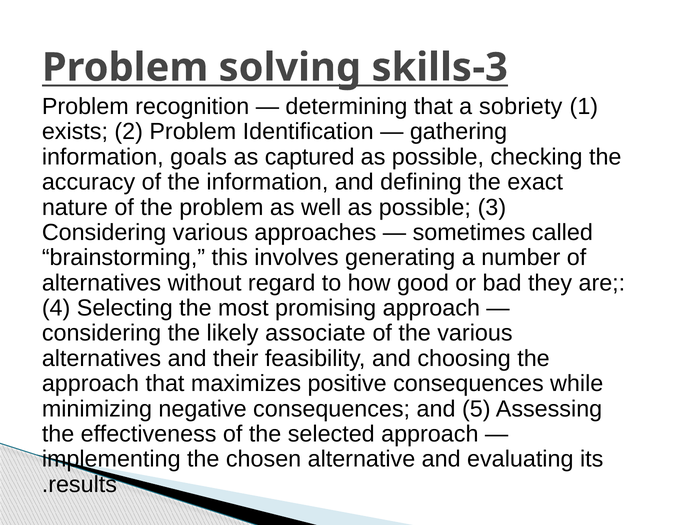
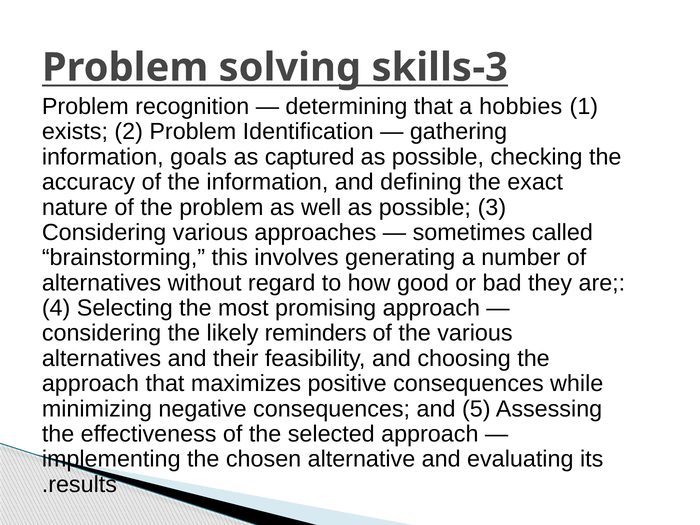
sobriety: sobriety -> hobbies (521, 107)
associate: associate -> reminders (316, 333)
